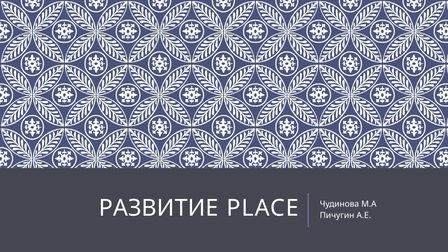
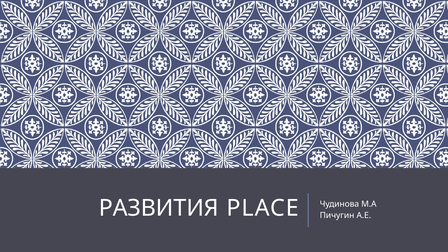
РАЗВИТИЕ: РАЗВИТИЕ -> РАЗВИТИЯ (159, 208)
